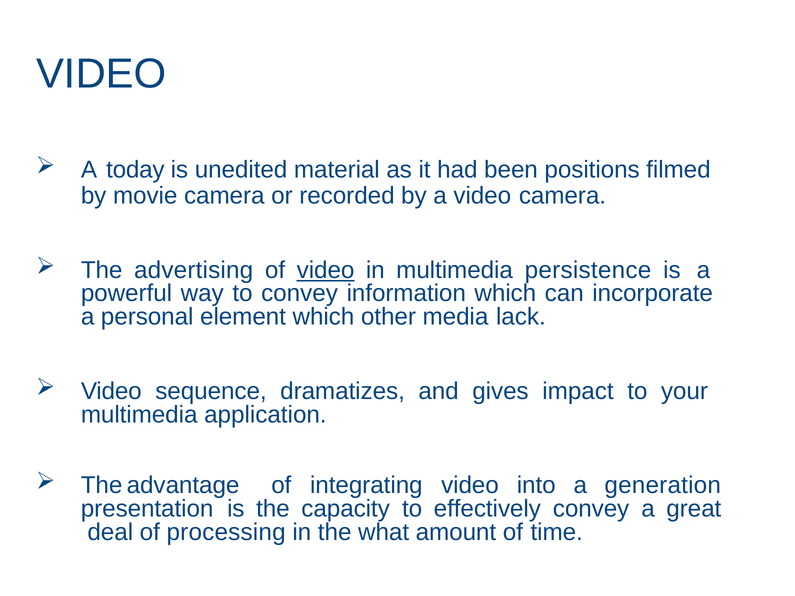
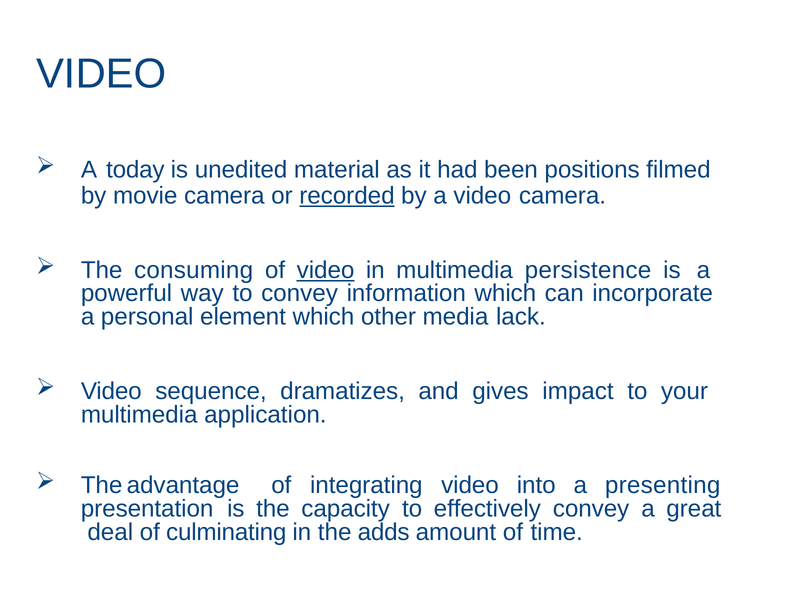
recorded underline: none -> present (347, 196)
advertising: advertising -> consuming (194, 270)
generation: generation -> presenting (663, 486)
processing: processing -> culminating (226, 532)
what: what -> adds (384, 532)
